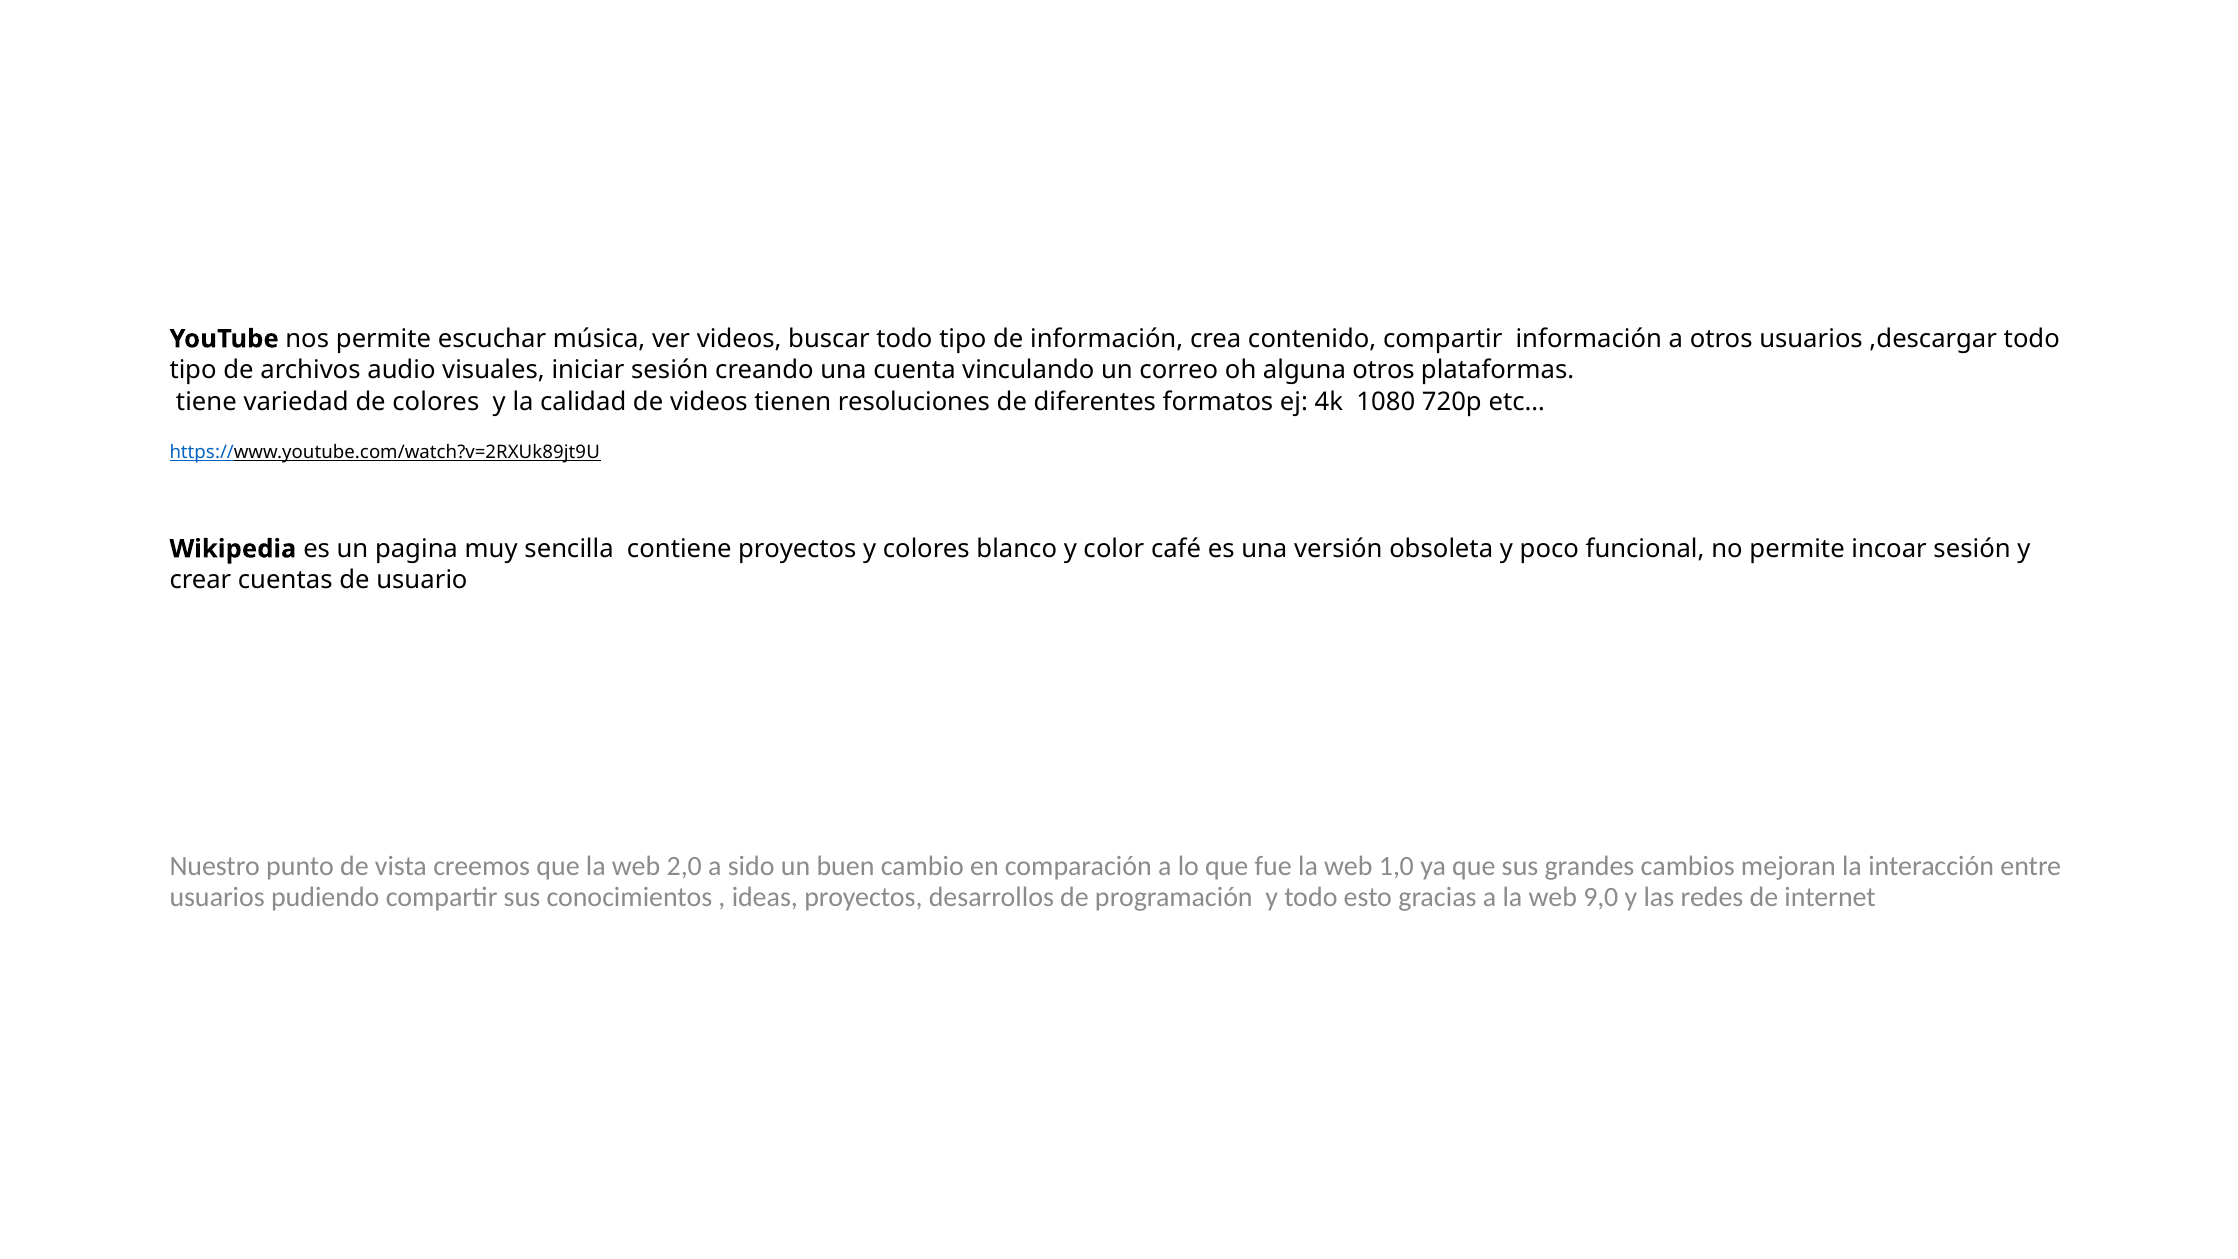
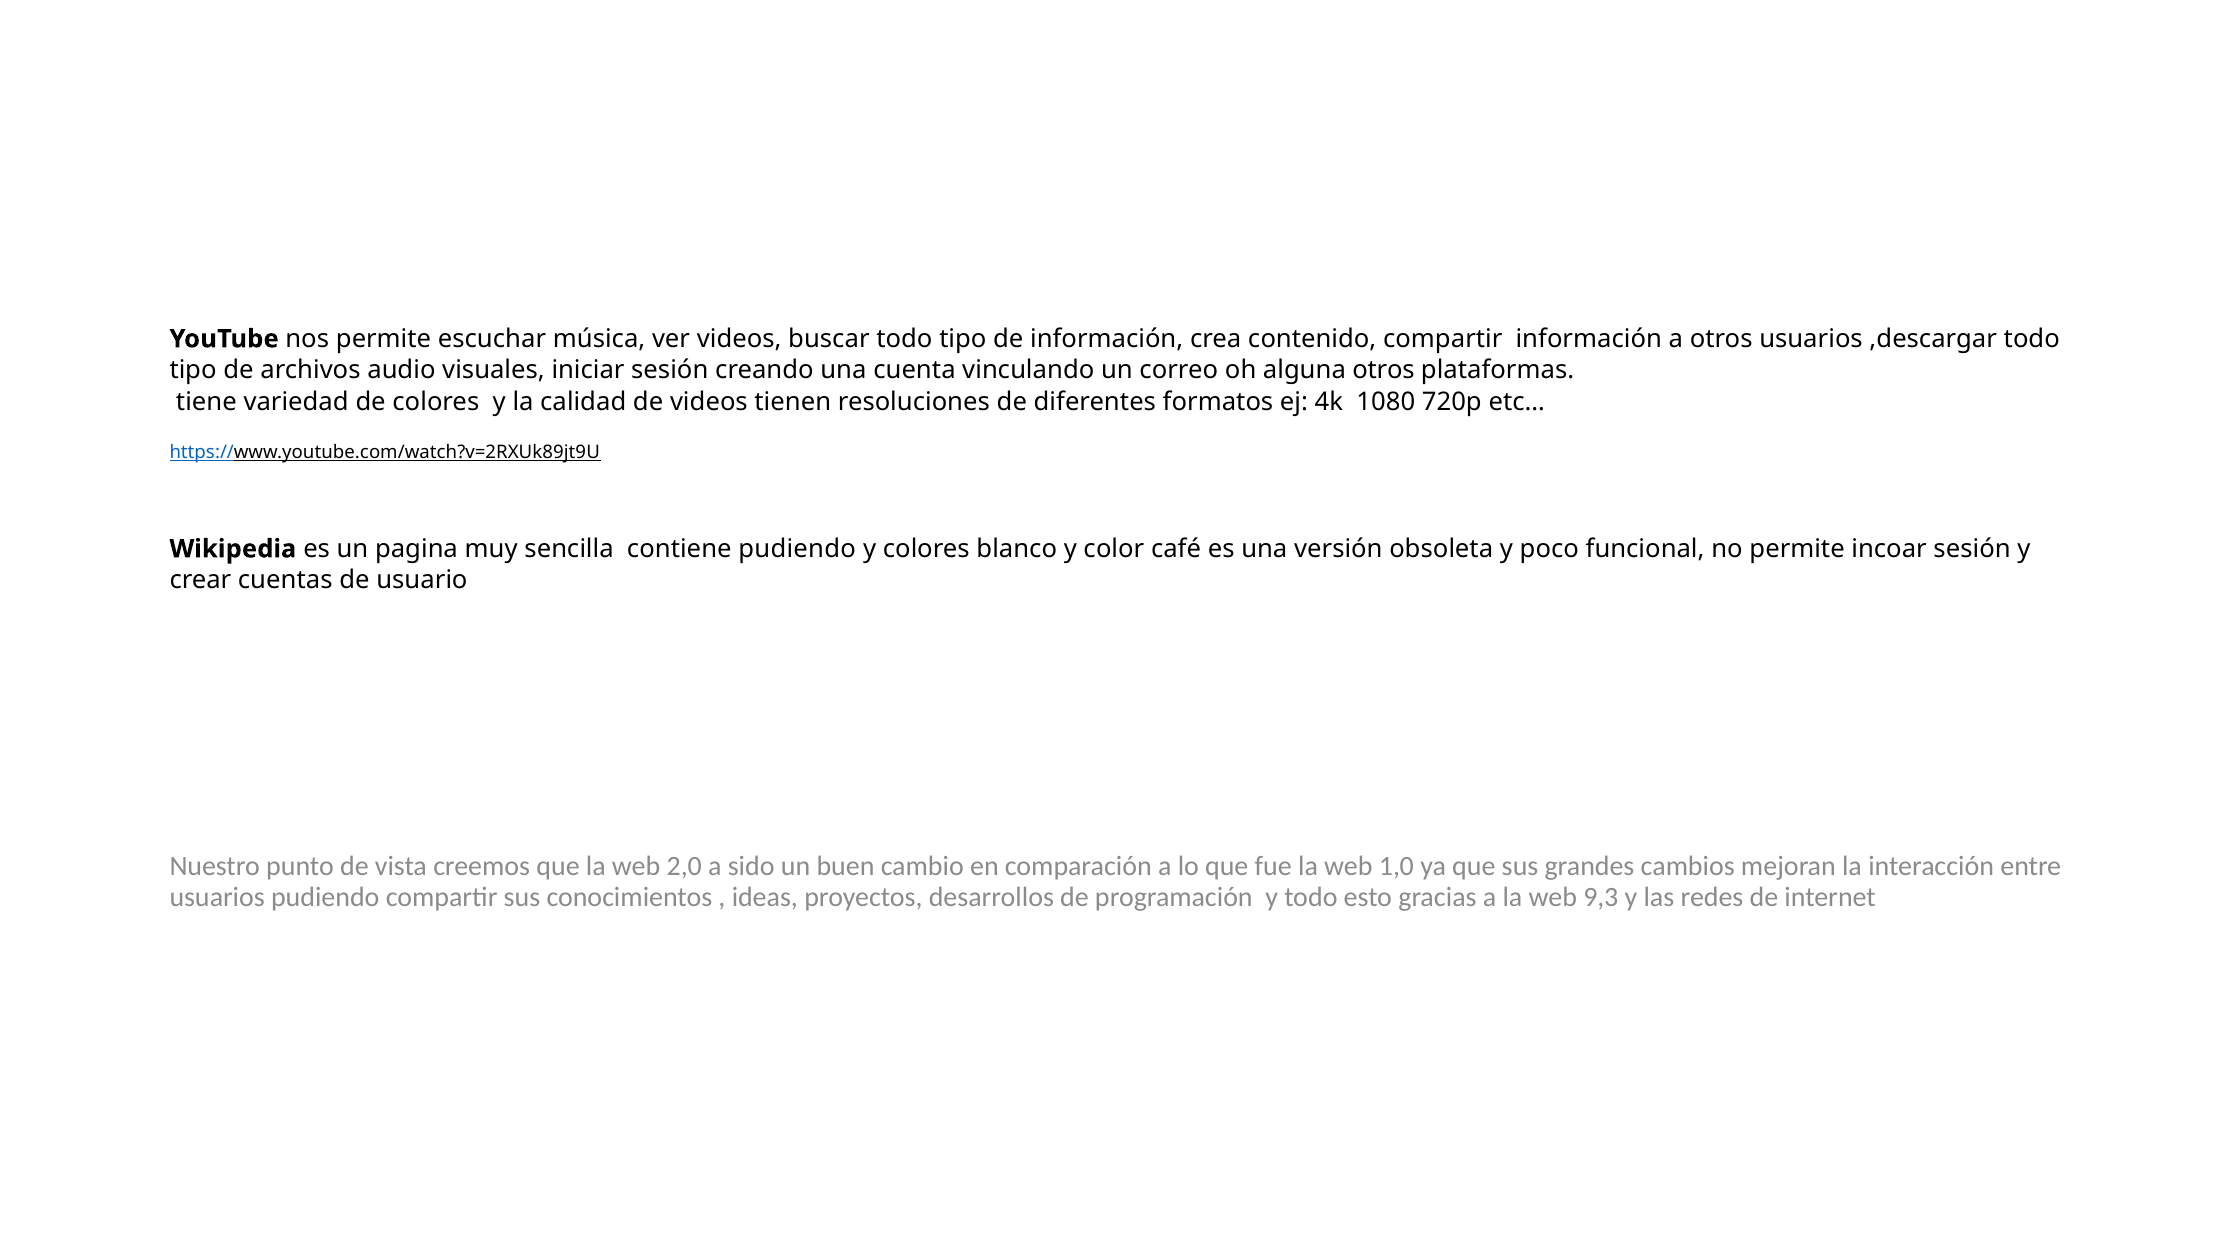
contiene proyectos: proyectos -> pudiendo (797, 549)
9,0: 9,0 -> 9,3 (1601, 897)
